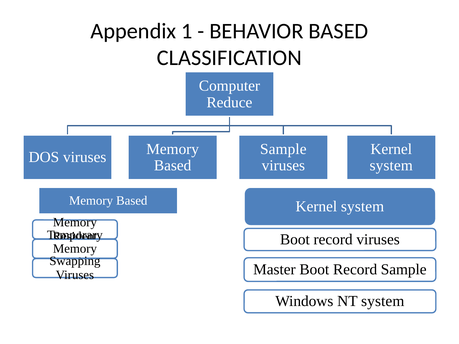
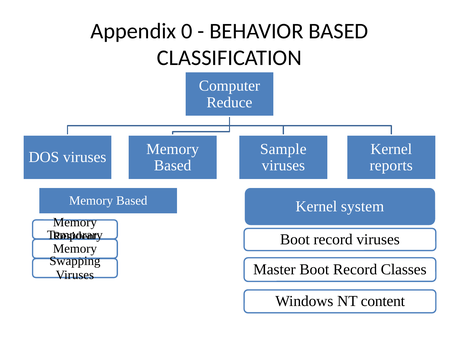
1: 1 -> 0 (187, 31)
system: system -> reports (391, 166)
Sample: Sample -> Classes (404, 270)
system: system -> content (383, 301)
